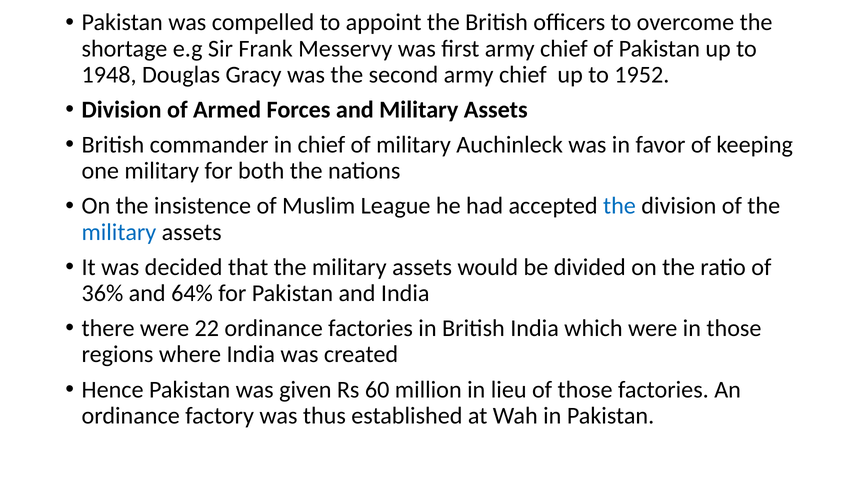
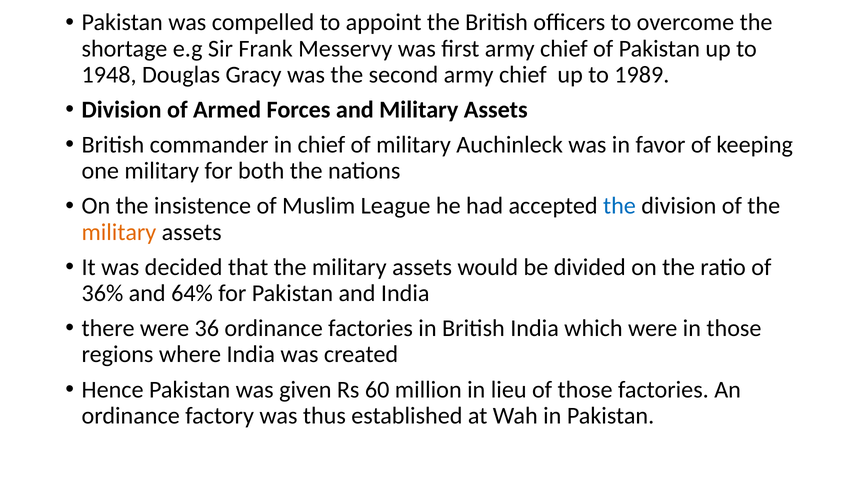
1952: 1952 -> 1989 (642, 75)
military colour: blue -> orange (119, 232)
22: 22 -> 36 (207, 329)
